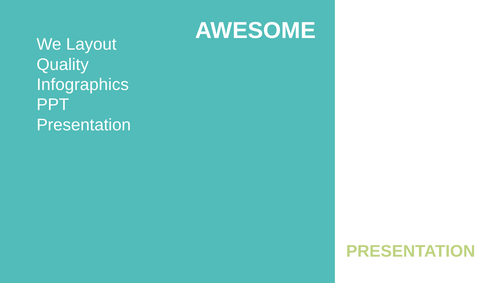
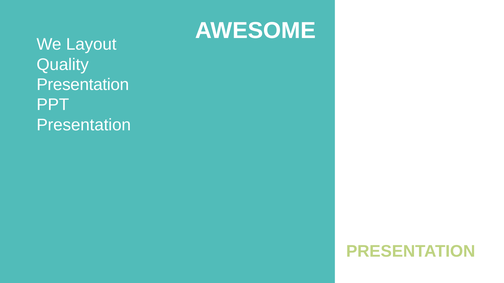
Infographics: Infographics -> Presentation (83, 85)
